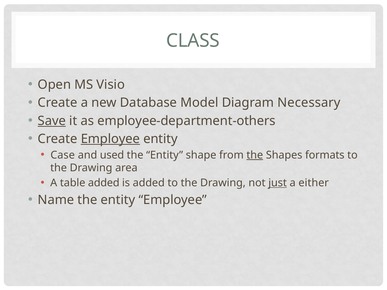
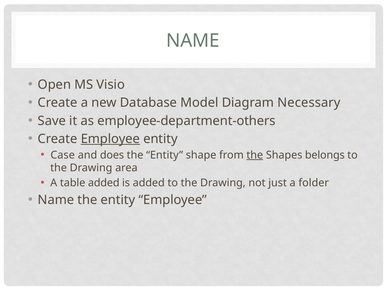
CLASS: CLASS -> NAME (193, 41)
Save underline: present -> none (52, 121)
used: used -> does (112, 155)
formats: formats -> belongs (325, 155)
just underline: present -> none (278, 183)
either: either -> folder (314, 183)
